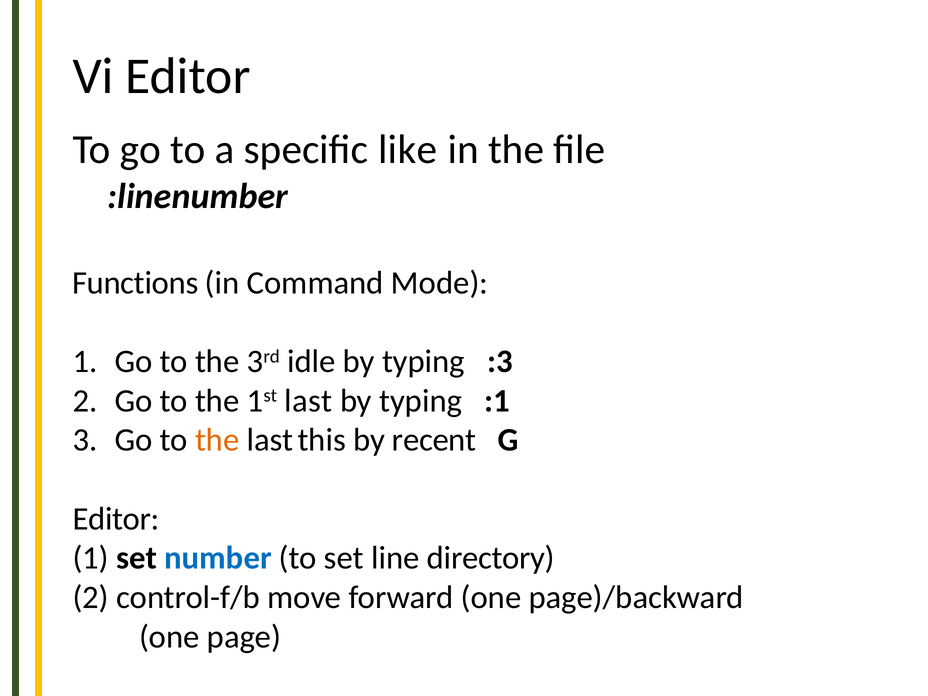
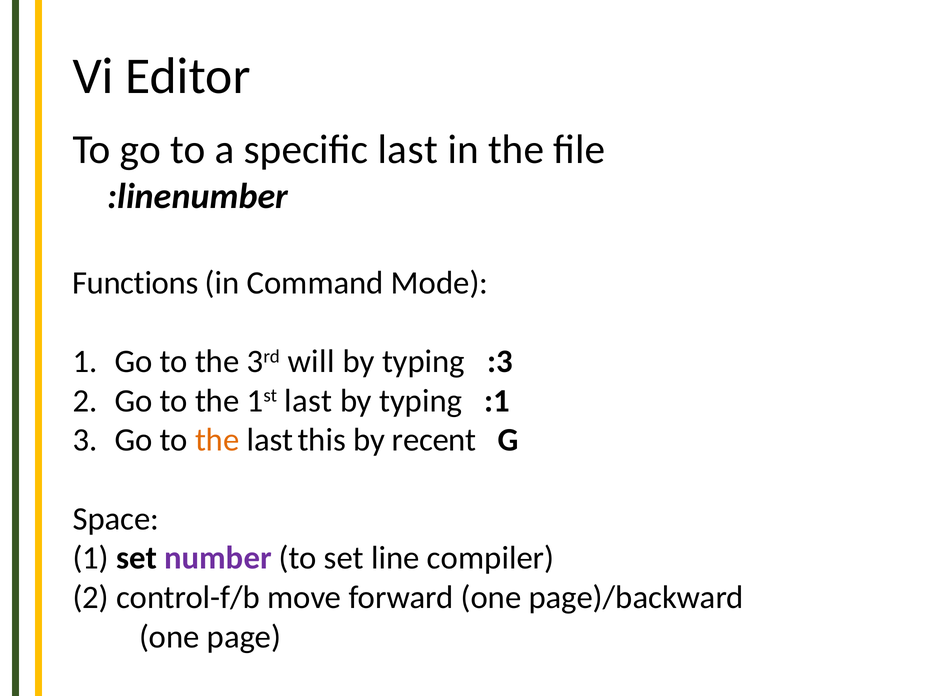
specific like: like -> last (408, 150)
idle: idle -> will (311, 361)
Editor: Editor -> Space (116, 519)
number colour: blue -> purple (218, 558)
directory: directory -> compiler (491, 558)
